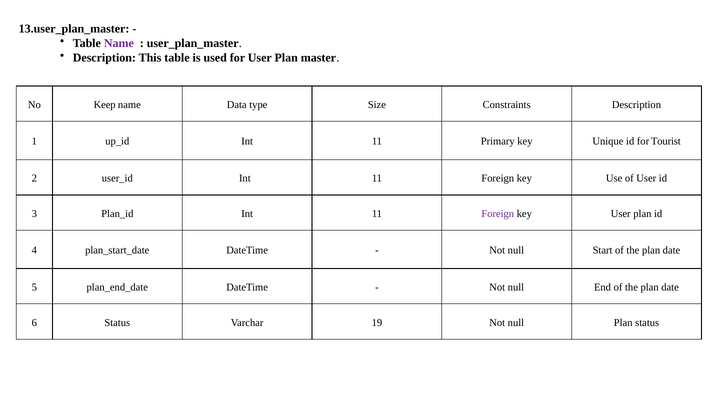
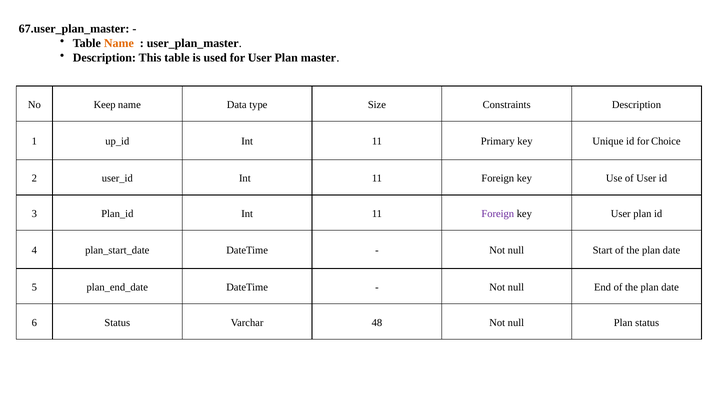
13.user_plan_master: 13.user_plan_master -> 67.user_plan_master (74, 29)
Name colour: purple -> orange (119, 43)
Tourist: Tourist -> Choice (666, 141)
19: 19 -> 48 (377, 322)
